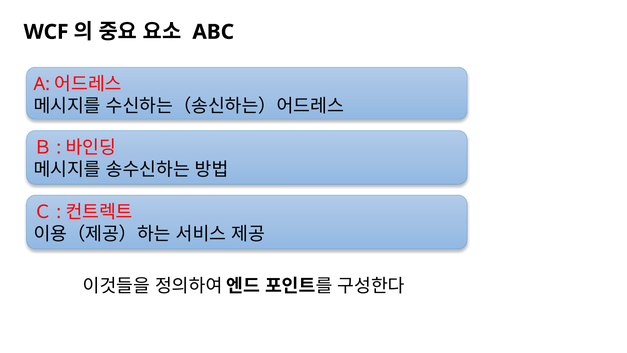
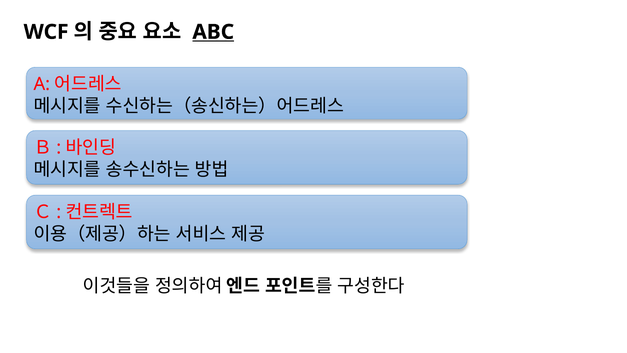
ABC underline: none -> present (213, 32)
